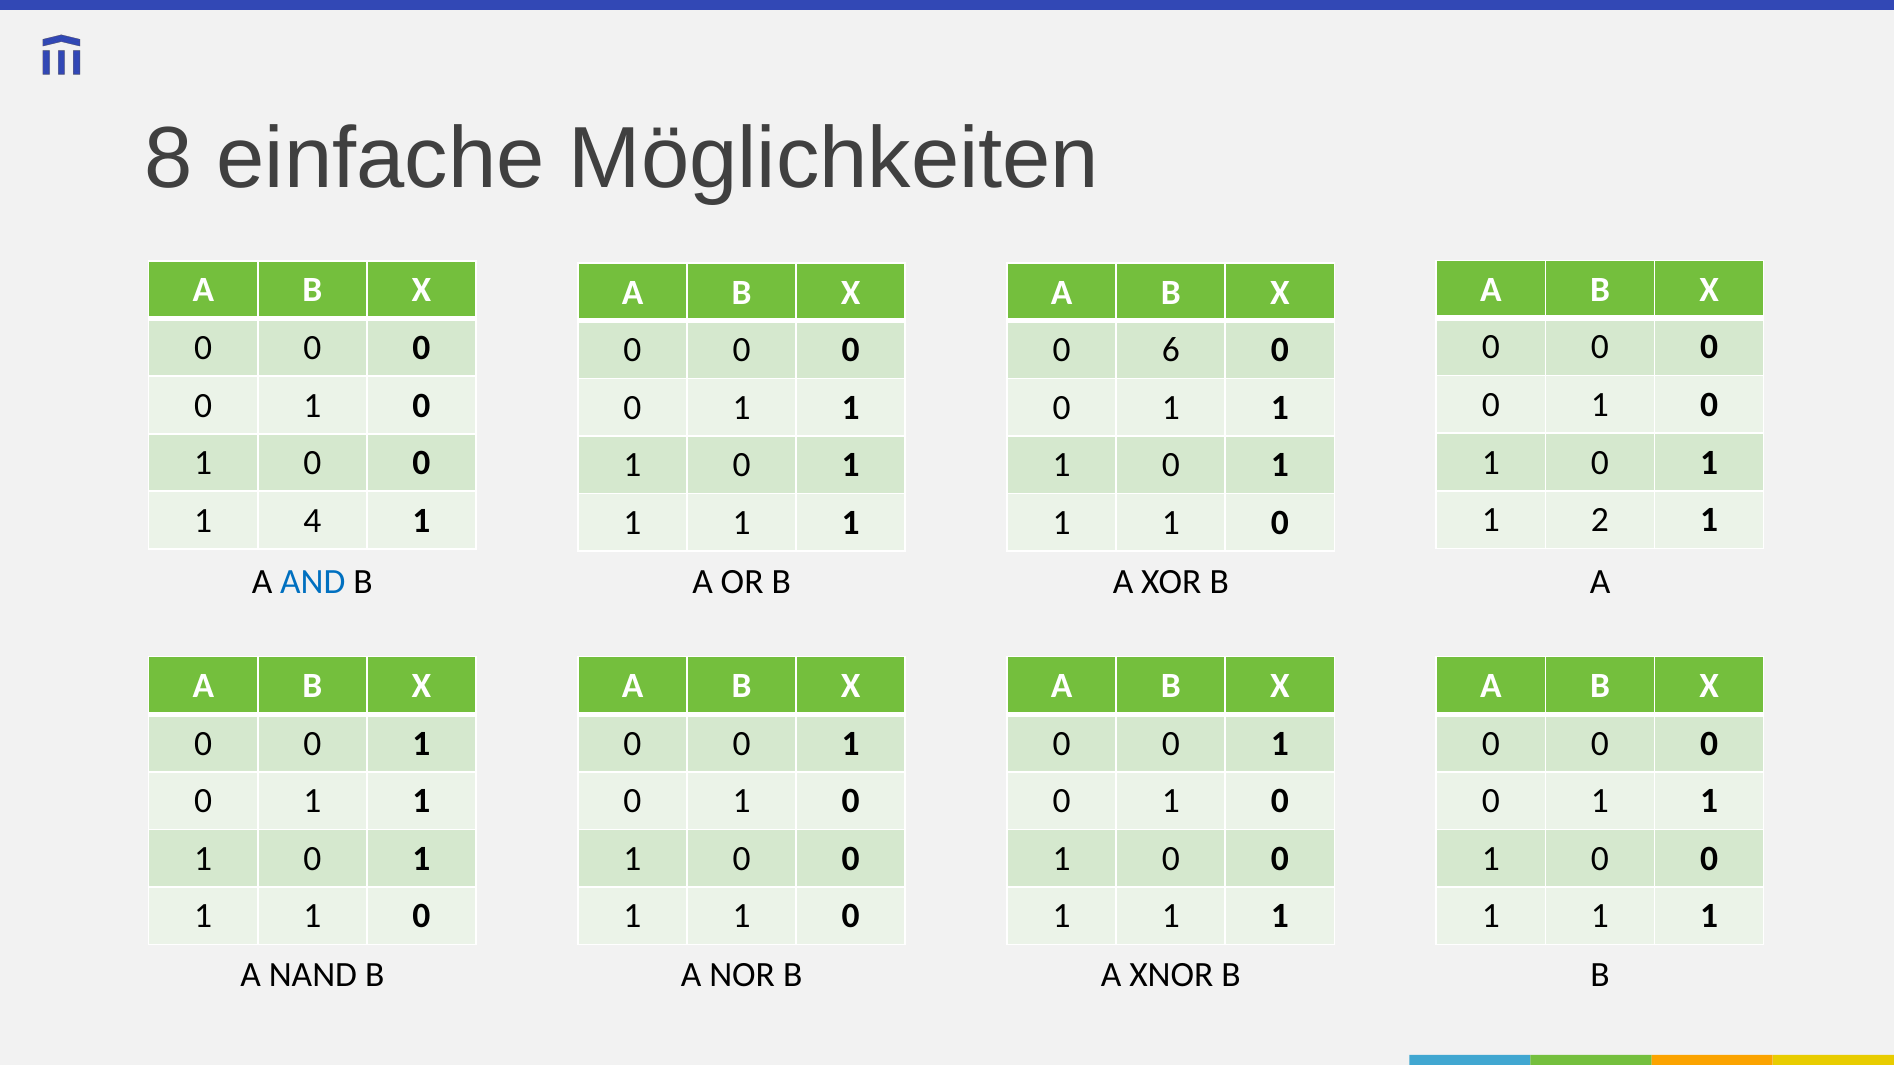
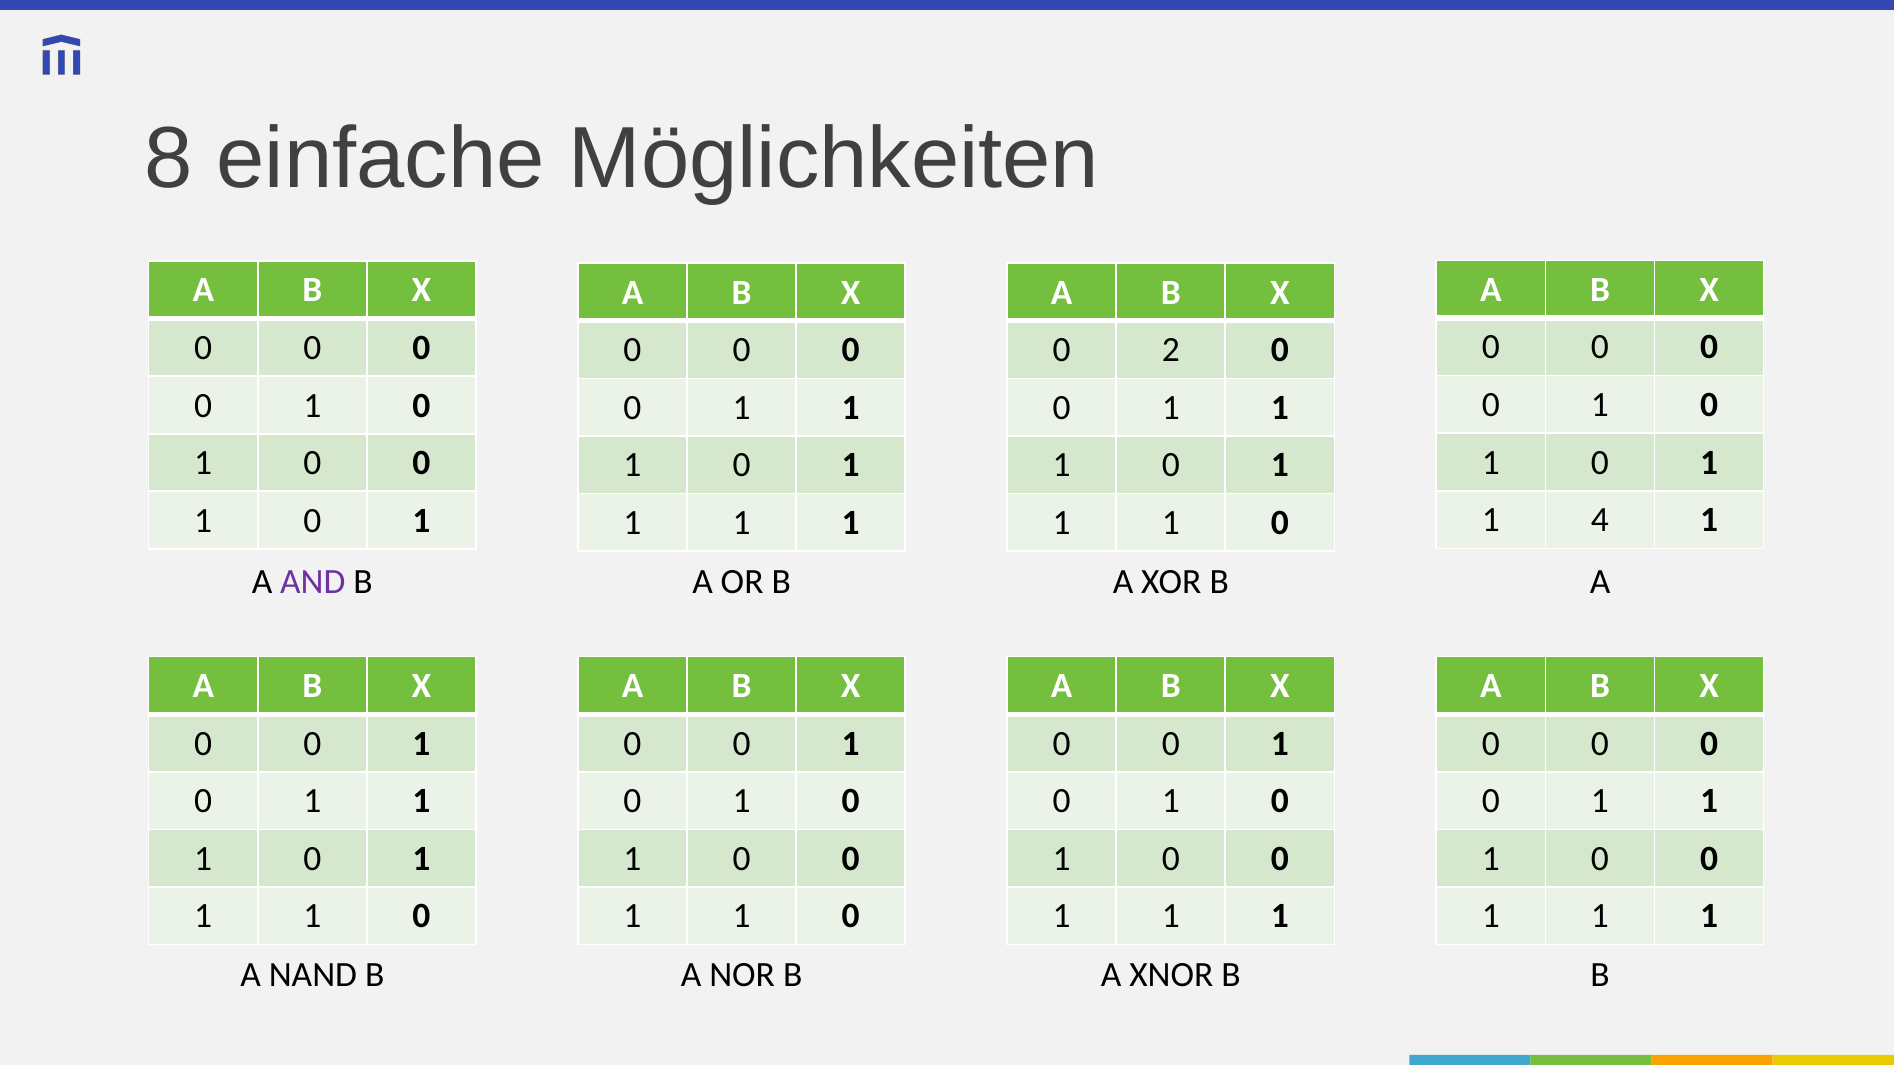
6: 6 -> 2 (1171, 350)
2: 2 -> 4 (1600, 520)
4: 4 -> 0 (312, 521)
AND colour: blue -> purple (313, 582)
